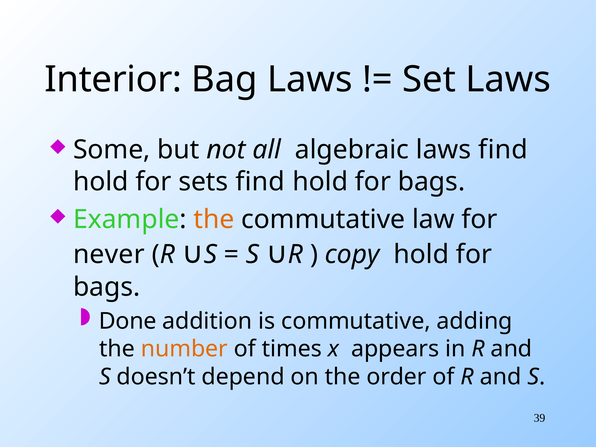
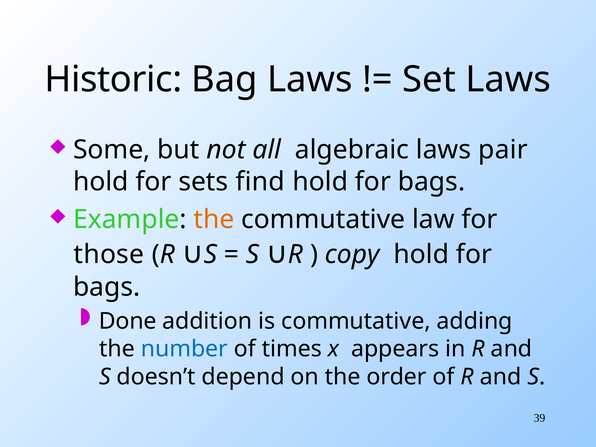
Interior: Interior -> Historic (113, 80)
laws find: find -> pair (503, 150)
never: never -> those (109, 255)
number colour: orange -> blue (184, 349)
